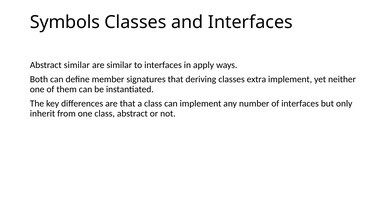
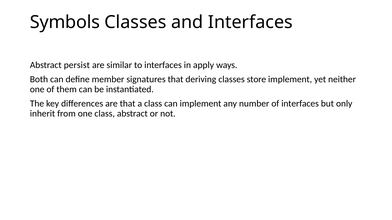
Abstract similar: similar -> persist (77, 65)
extra: extra -> store (256, 79)
